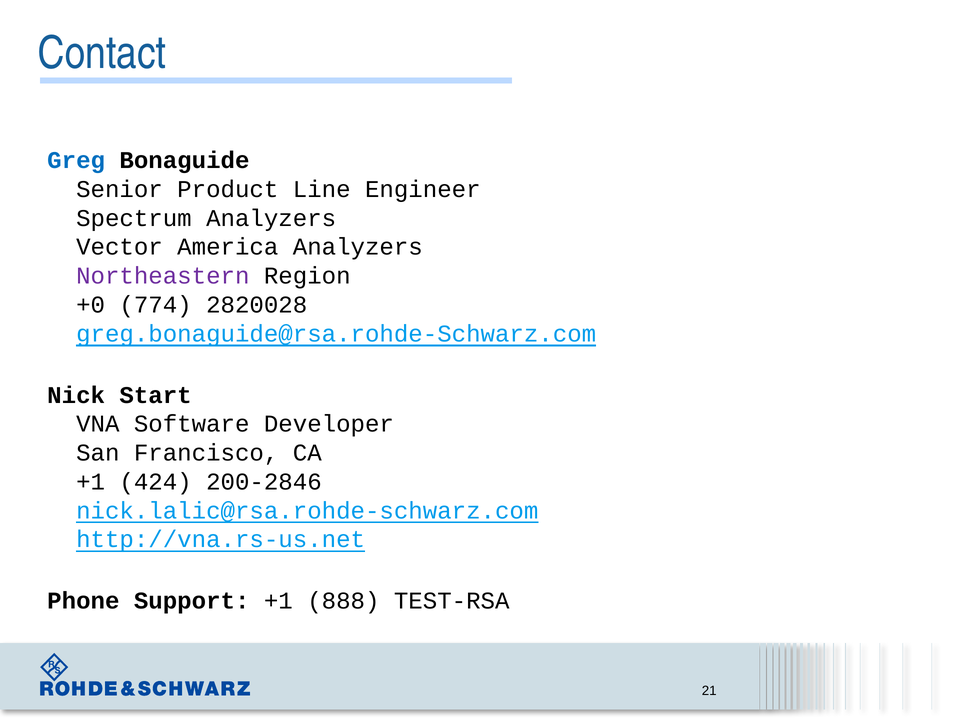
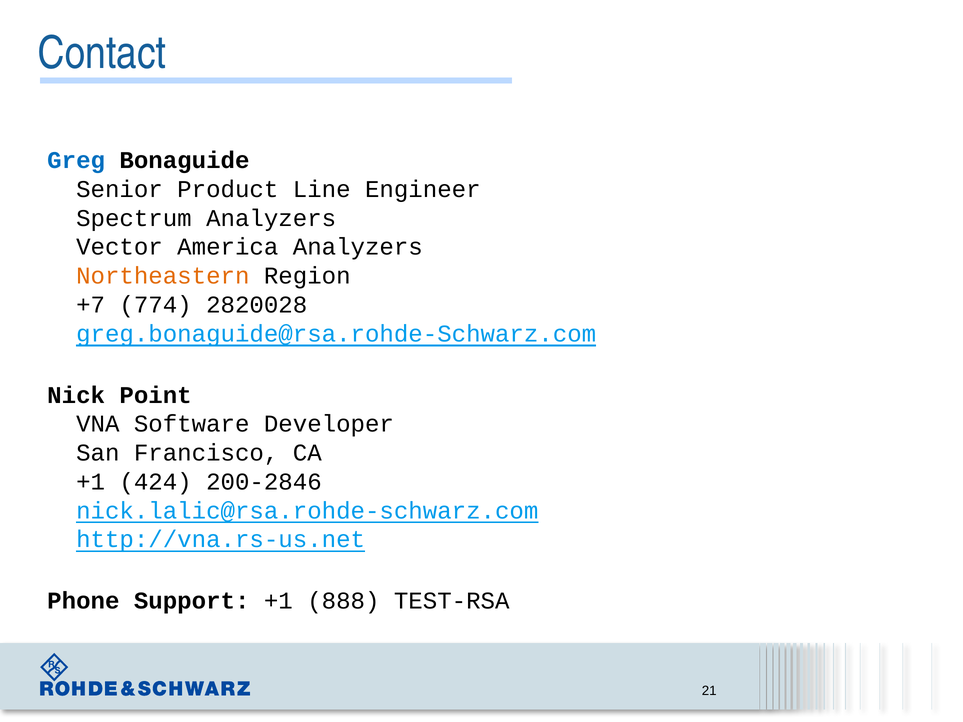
Northeastern colour: purple -> orange (163, 276)
+0: +0 -> +7 (91, 305)
Start: Start -> Point (156, 395)
